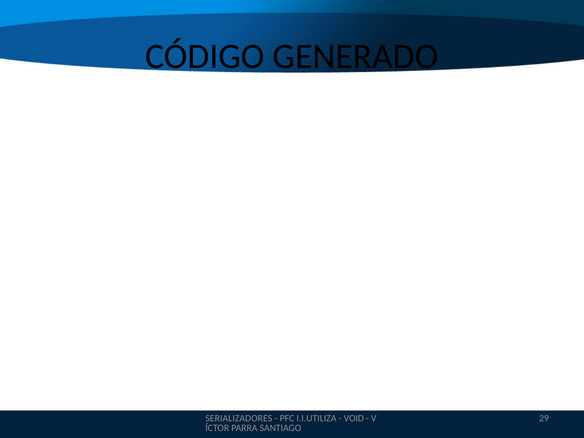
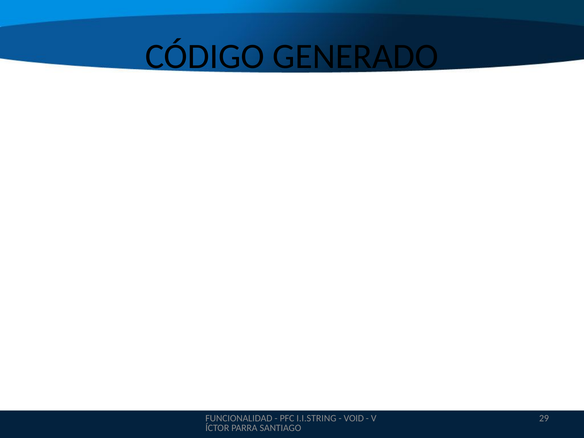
SERIALIZADORES: SERIALIZADORES -> FUNCIONALIDAD (239, 418)
I.I.UTILIZA: I.I.UTILIZA -> I.I.STRING (316, 418)
